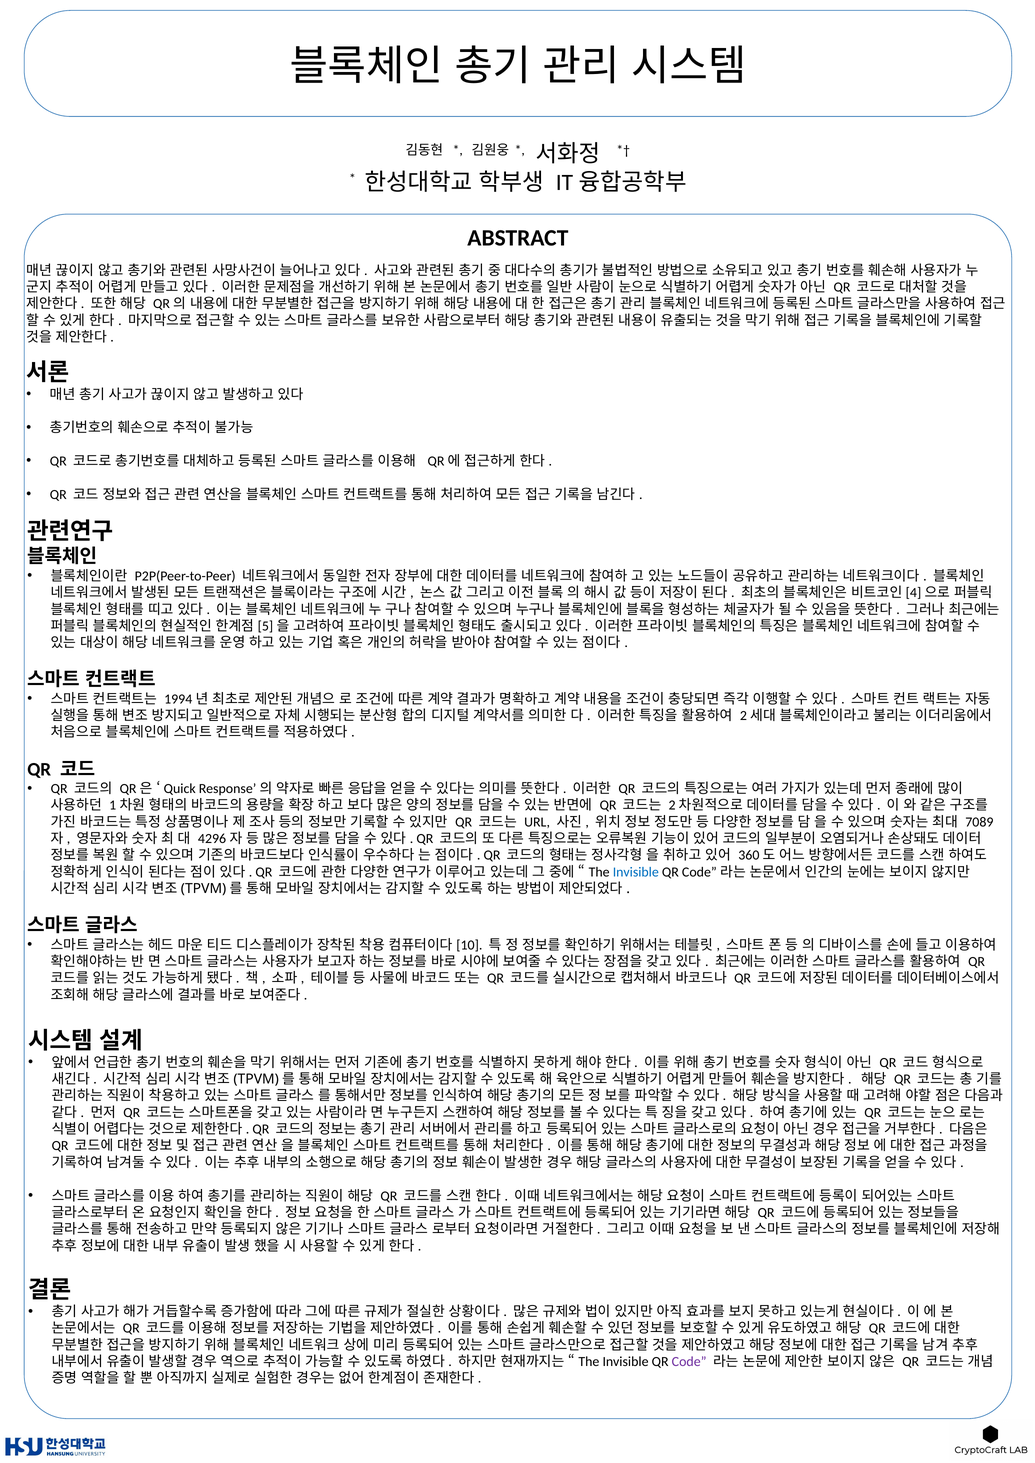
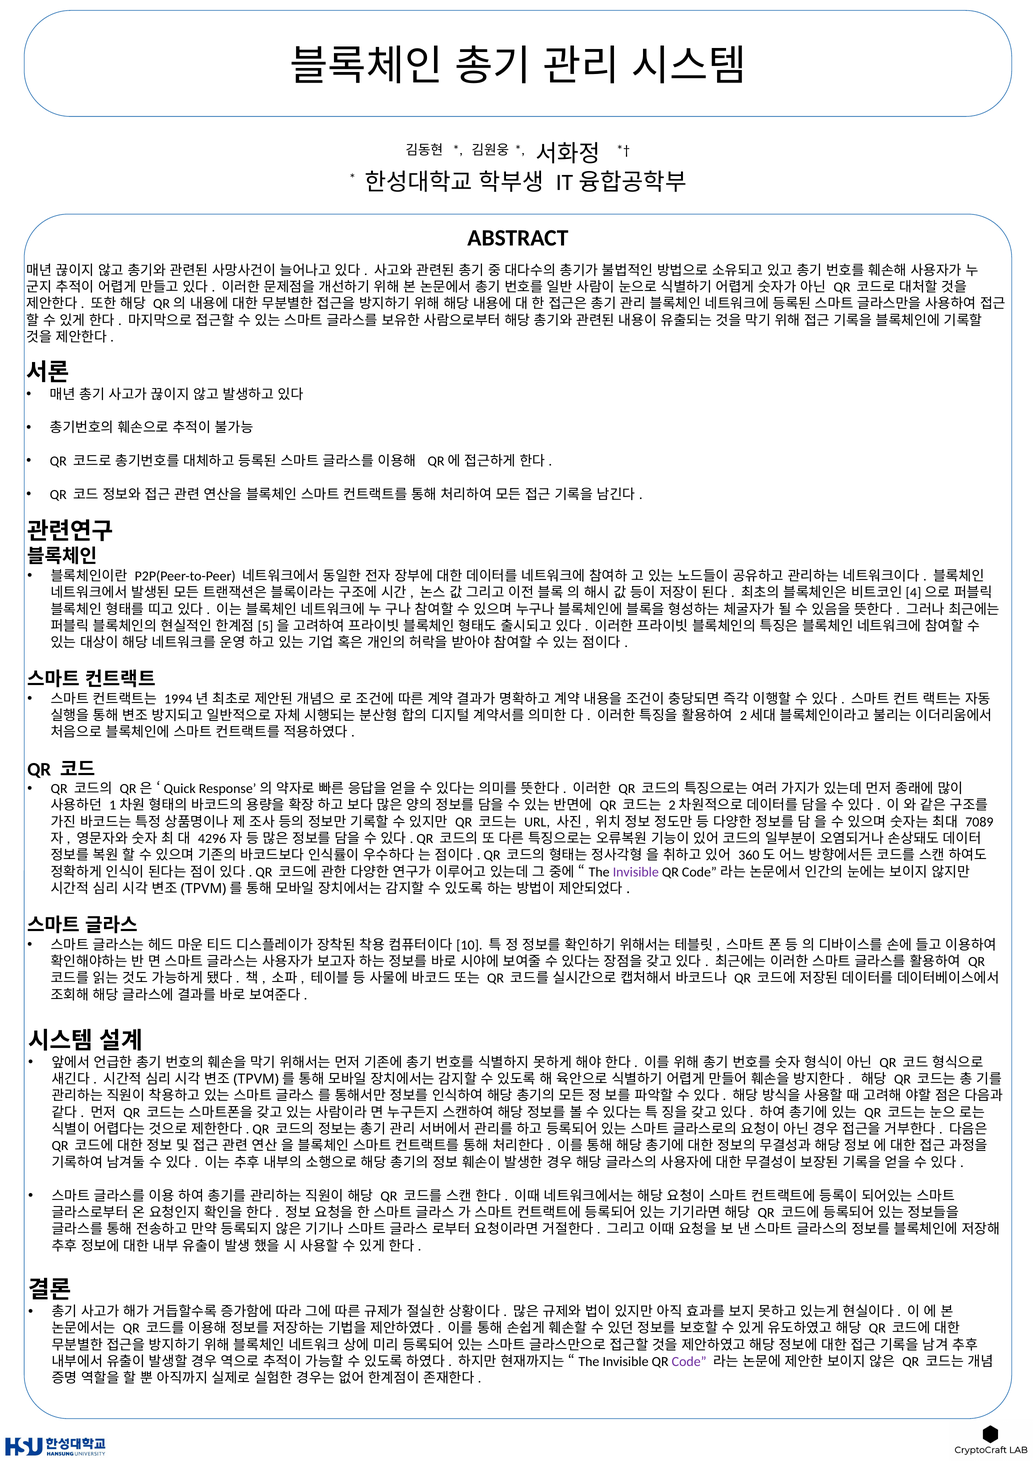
Invisible colour: blue -> purple (636, 872)
